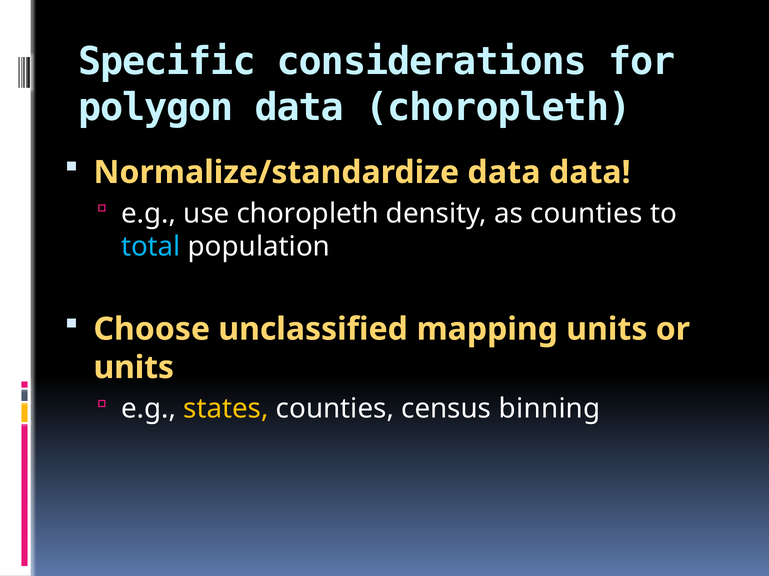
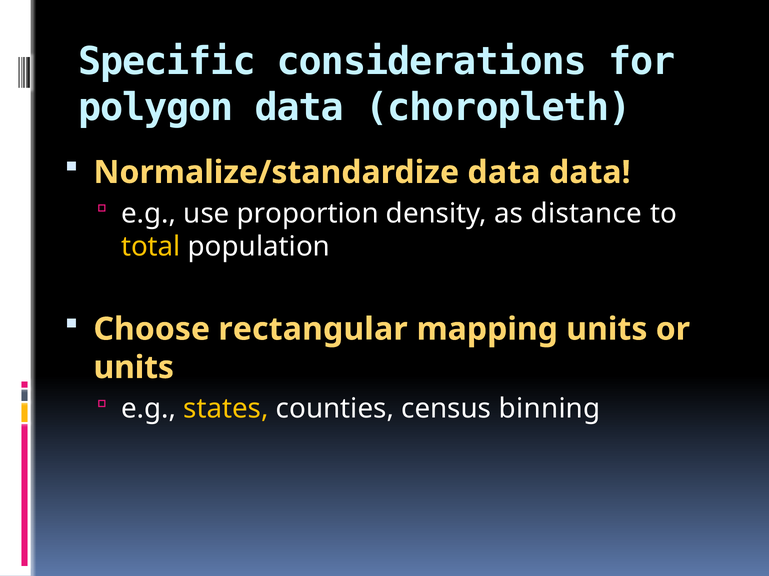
use choropleth: choropleth -> proportion (308, 214)
as counties: counties -> distance (586, 214)
total colour: light blue -> yellow (151, 247)
unclassified: unclassified -> rectangular (313, 330)
